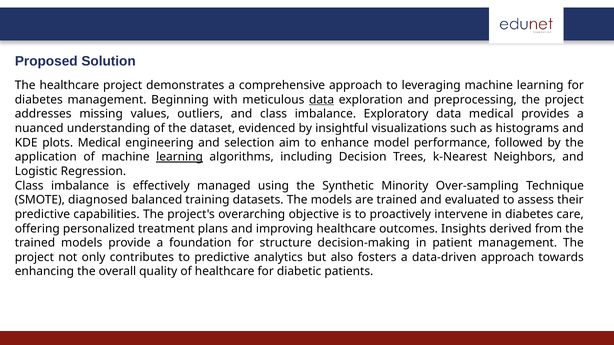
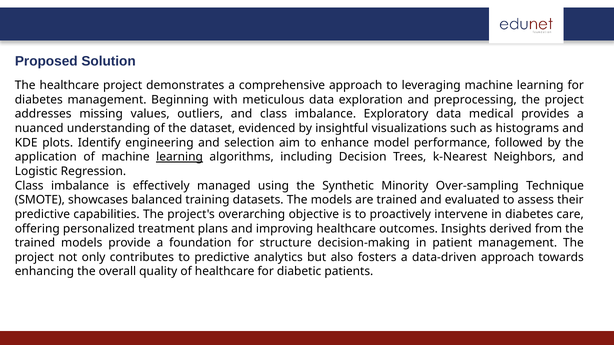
data underline: present -> none (322, 100)
plots Medical: Medical -> Identify (99, 143)
diagnosed: diagnosed -> showcases (98, 200)
